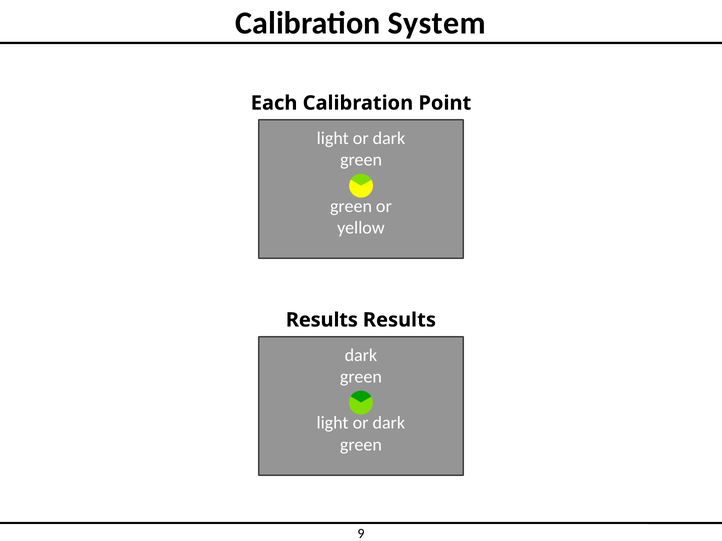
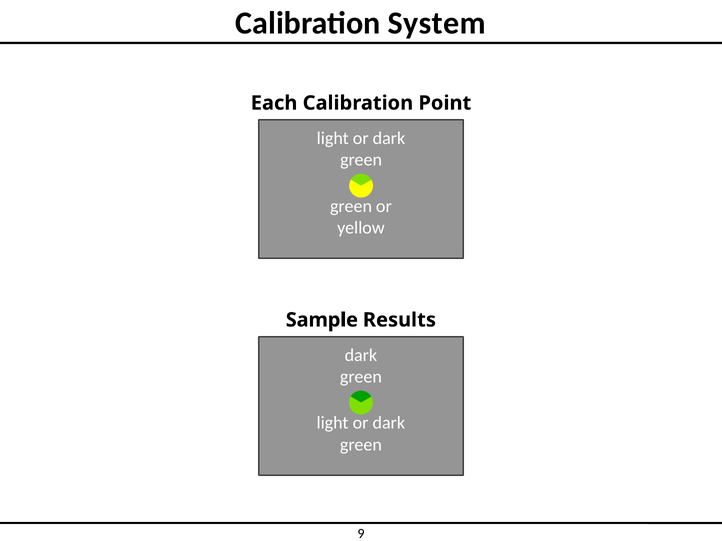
Results: Results -> Sample (322, 320)
